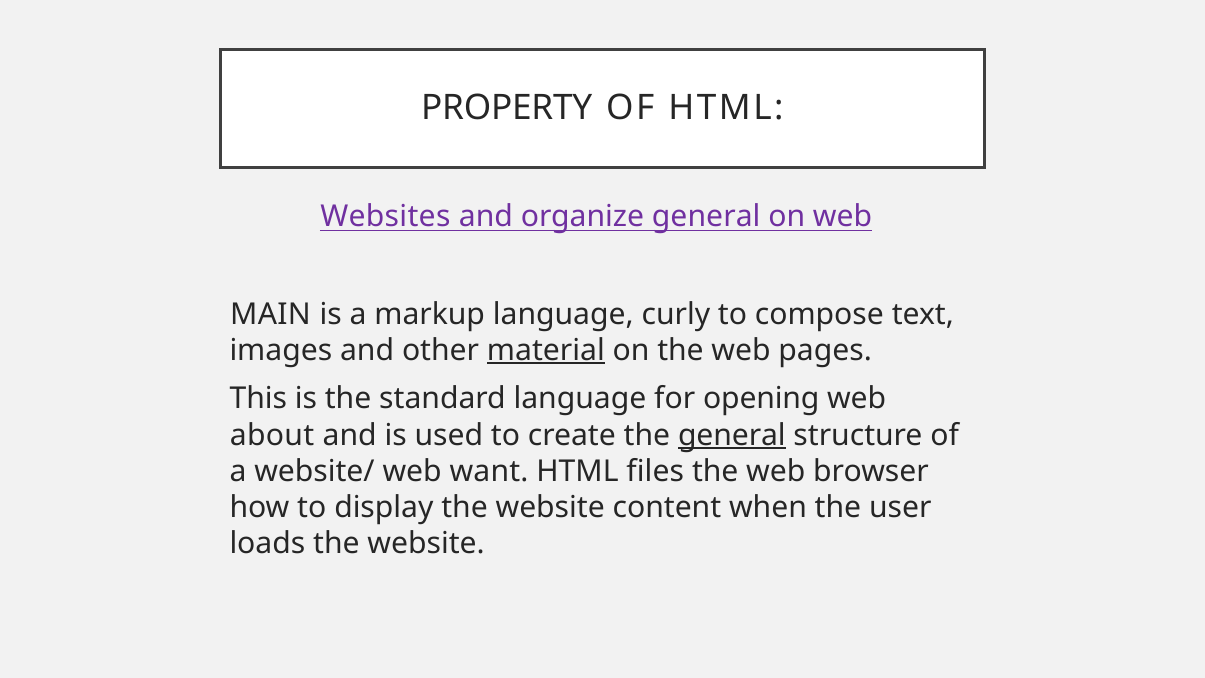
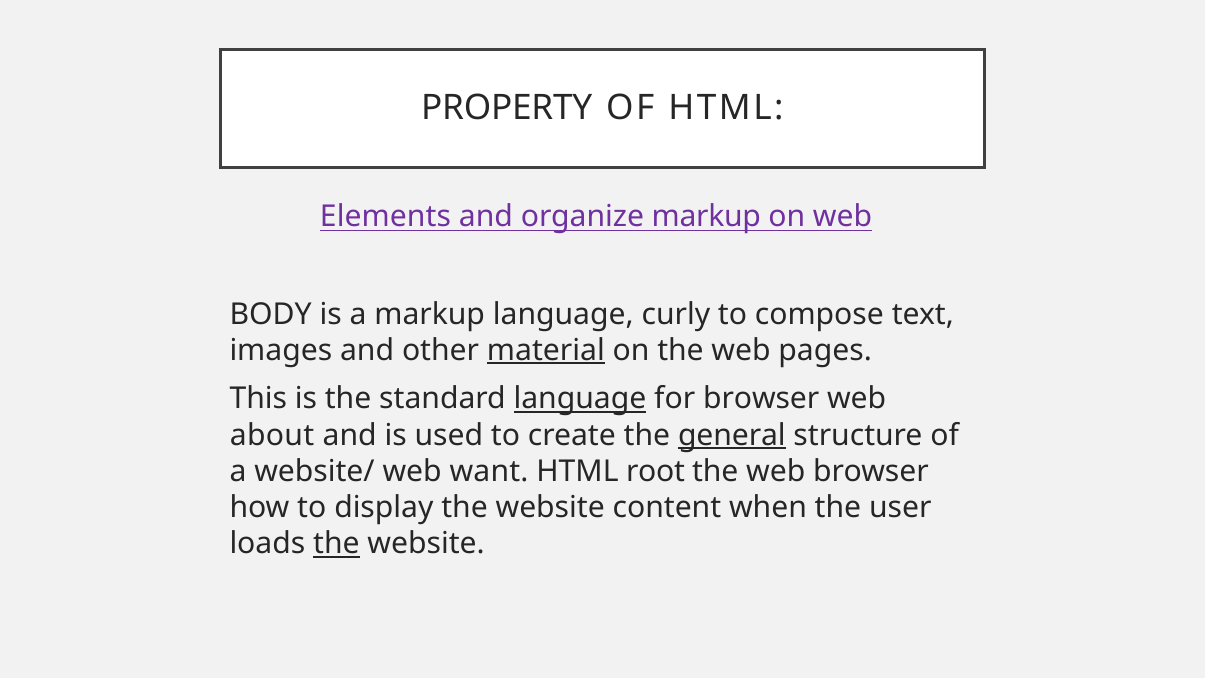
Websites: Websites -> Elements (385, 217)
organize general: general -> markup (706, 217)
MAIN: MAIN -> BODY (271, 314)
language underline: none -> present (580, 399)
for opening: opening -> browser (761, 399)
files: files -> root (655, 471)
the underline: none -> present (336, 544)
